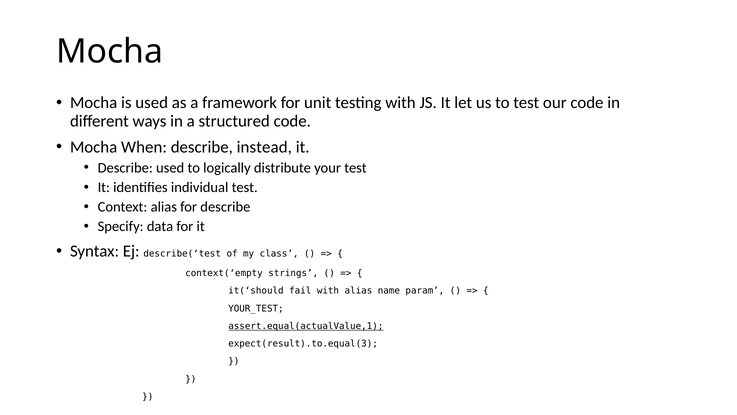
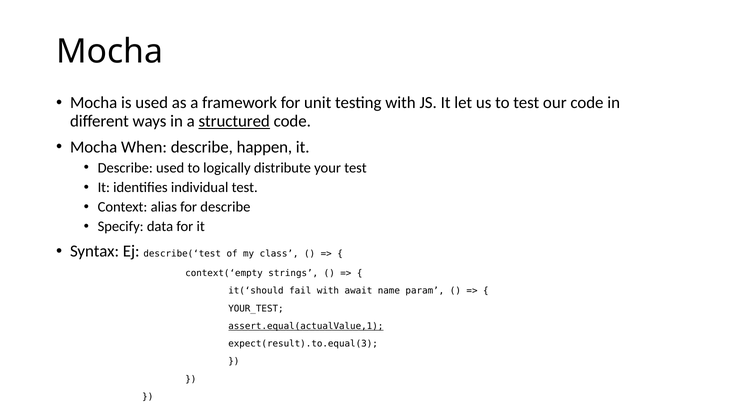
structured underline: none -> present (234, 121)
instead: instead -> happen (264, 147)
with alias: alias -> await (358, 291)
